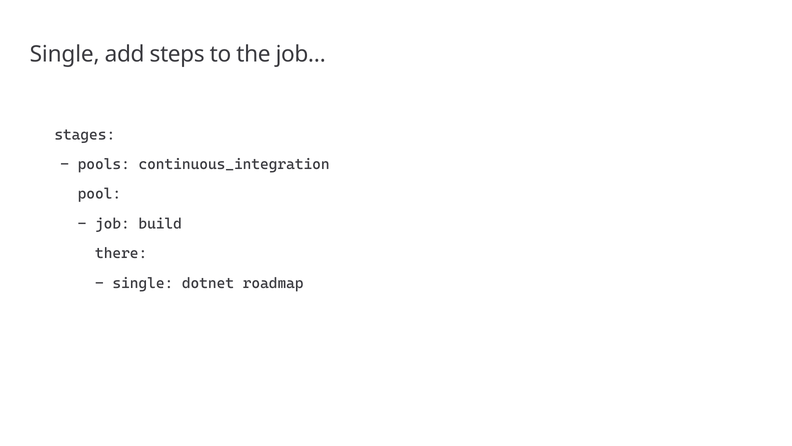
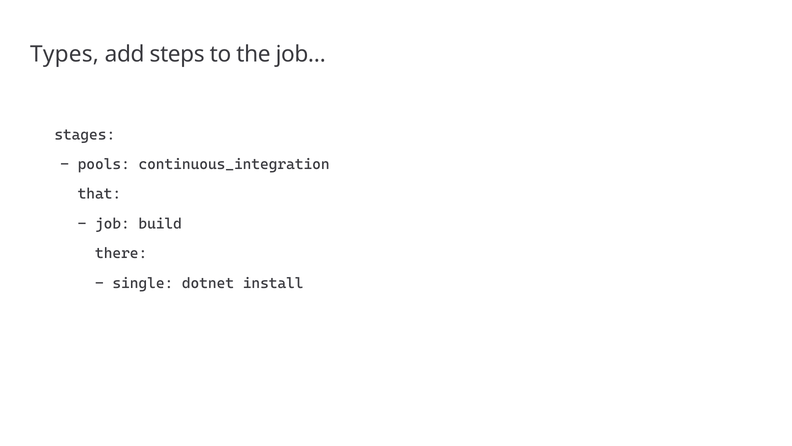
Single: Single -> Types (64, 54)
pool: pool -> that (99, 194)
roadmap: roadmap -> install (273, 283)
